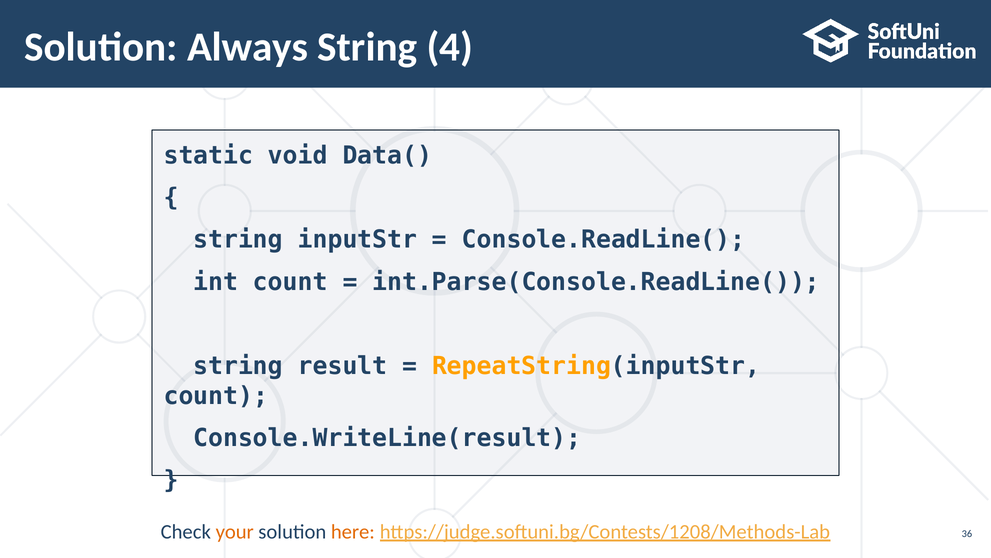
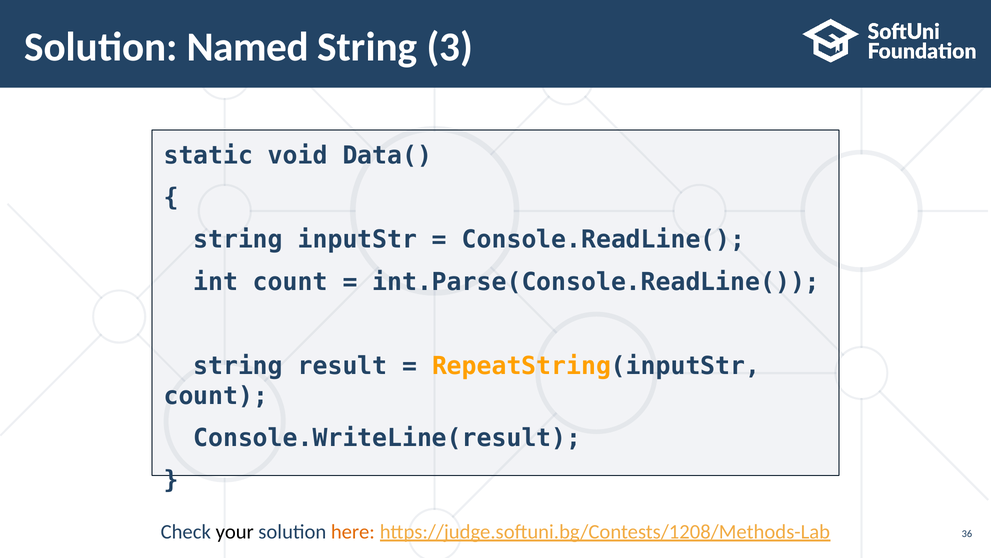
Always: Always -> Named (248, 47)
4: 4 -> 3 (450, 47)
your colour: orange -> black (235, 531)
